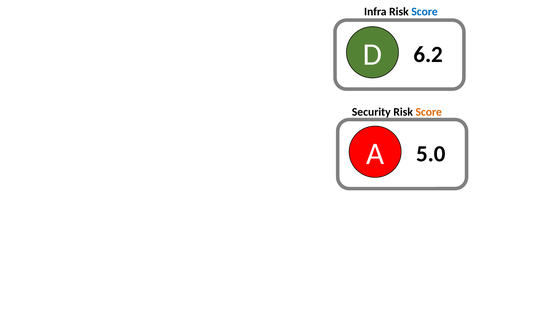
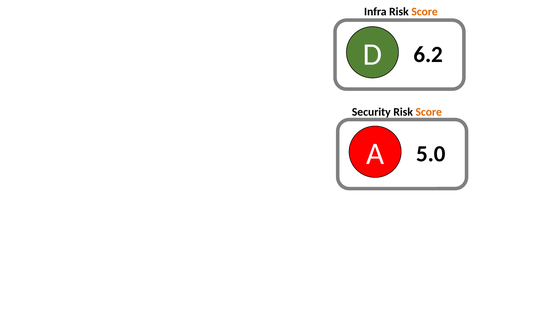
Score colour: blue -> orange (425, 12)
